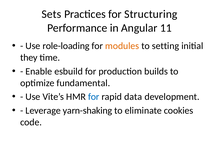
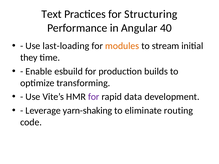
Sets: Sets -> Text (51, 14)
11: 11 -> 40 (166, 28)
role-loading: role-loading -> last-loading (66, 46)
setting: setting -> stream (166, 46)
fundamental: fundamental -> transforming (83, 83)
for colour: blue -> purple (94, 97)
cookies: cookies -> routing (179, 111)
